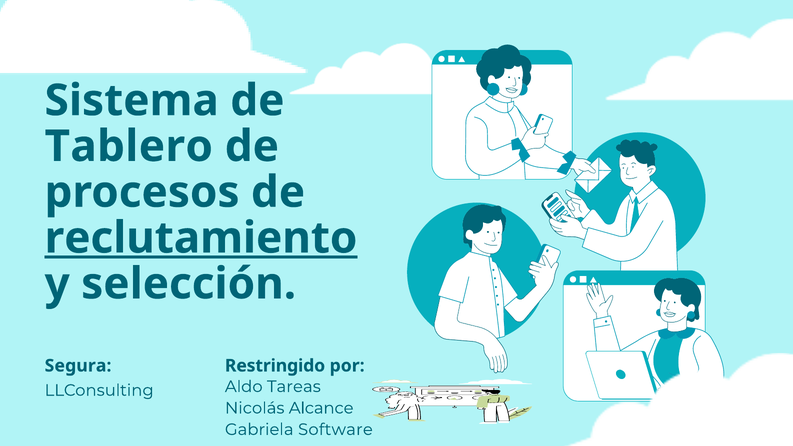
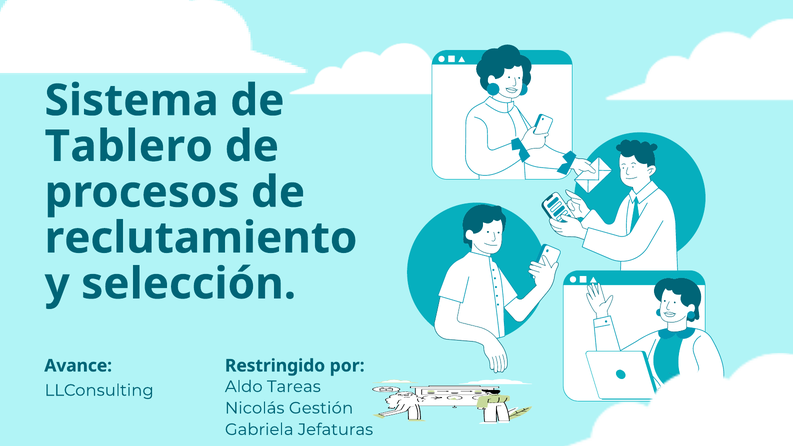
reclutamiento underline: present -> none (201, 238)
Segura: Segura -> Avance (78, 366)
Alcance: Alcance -> Gestión (321, 408)
Software: Software -> Jefaturas (336, 430)
